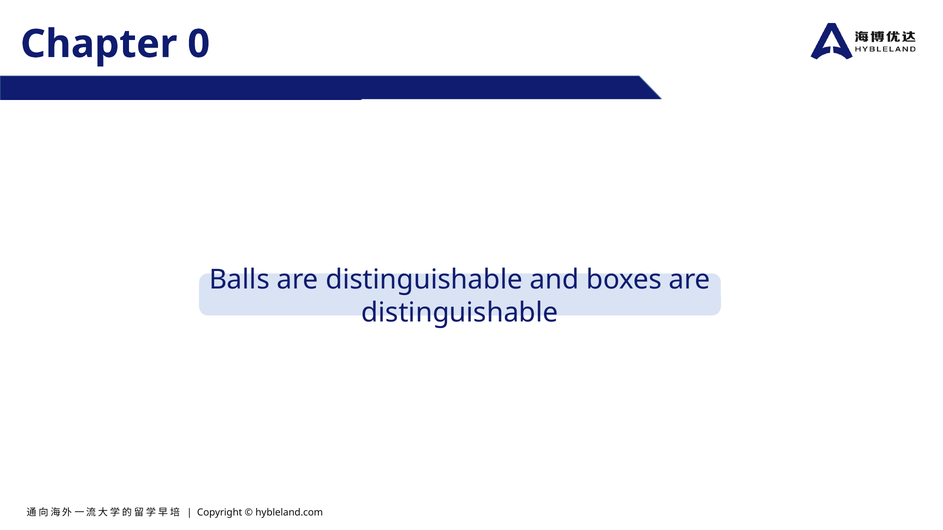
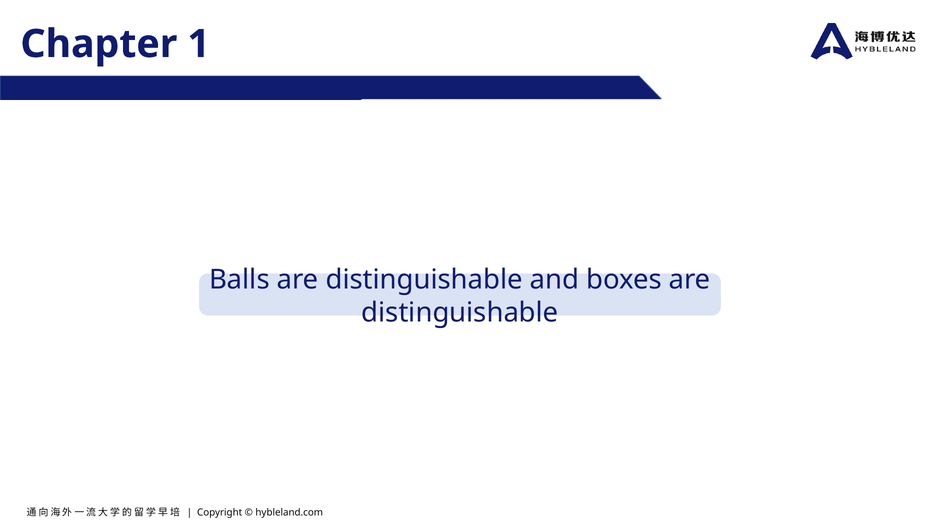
0: 0 -> 1 (199, 44)
